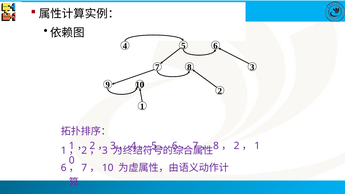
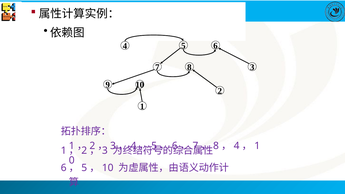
2: 2 -> 4 (237, 146)
7: 7 -> 5 (84, 168)
